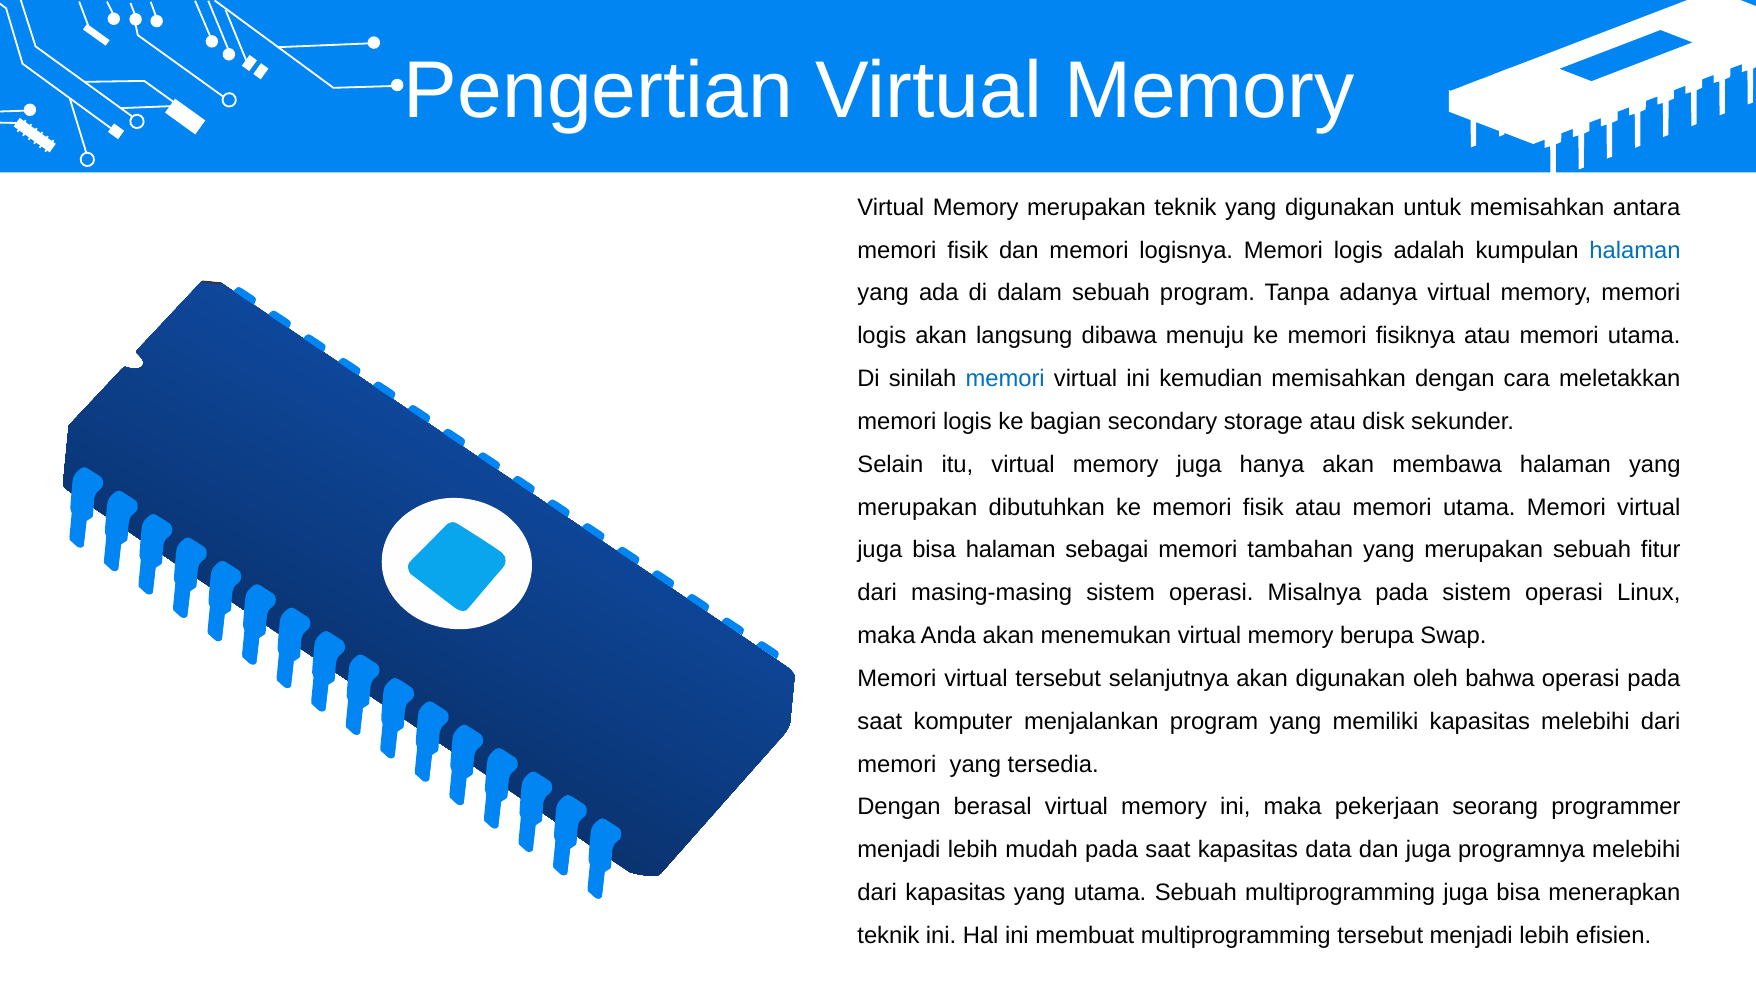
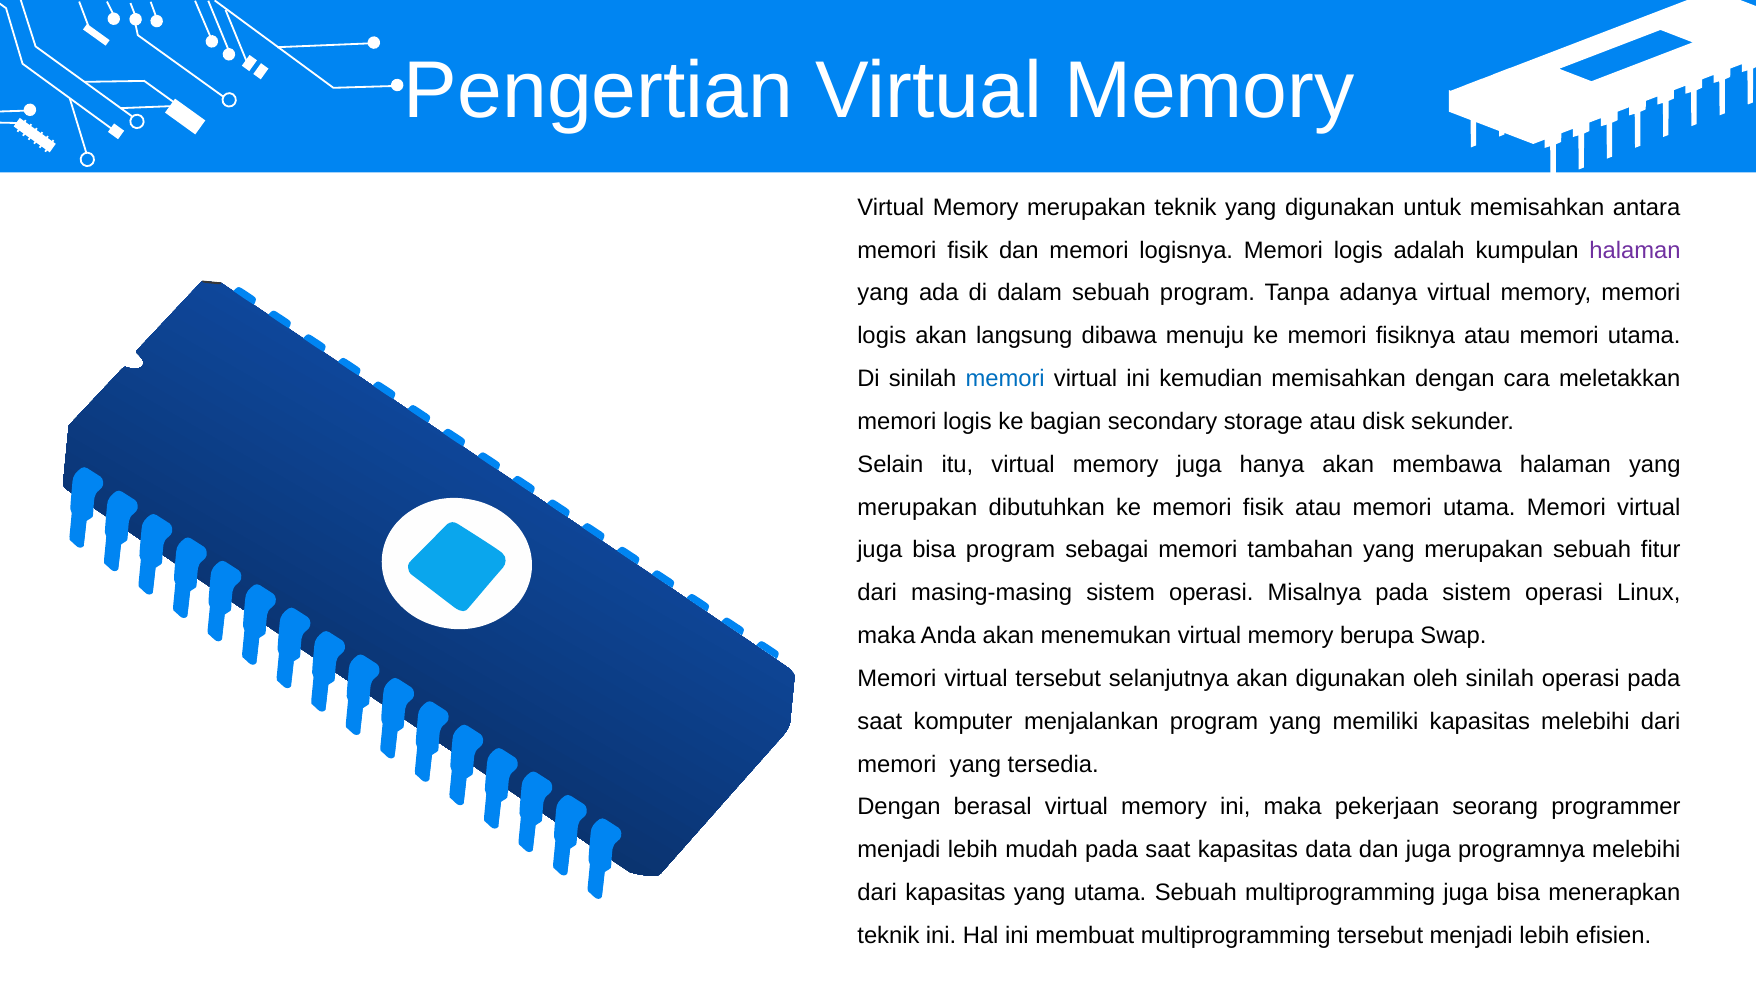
halaman colour: blue -> purple (1635, 250)
bisa halaman: halaman -> program (1011, 550)
oleh bahwa: bahwa -> sinilah (1500, 678)
